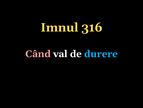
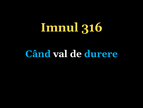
Când colour: pink -> light blue (38, 54)
